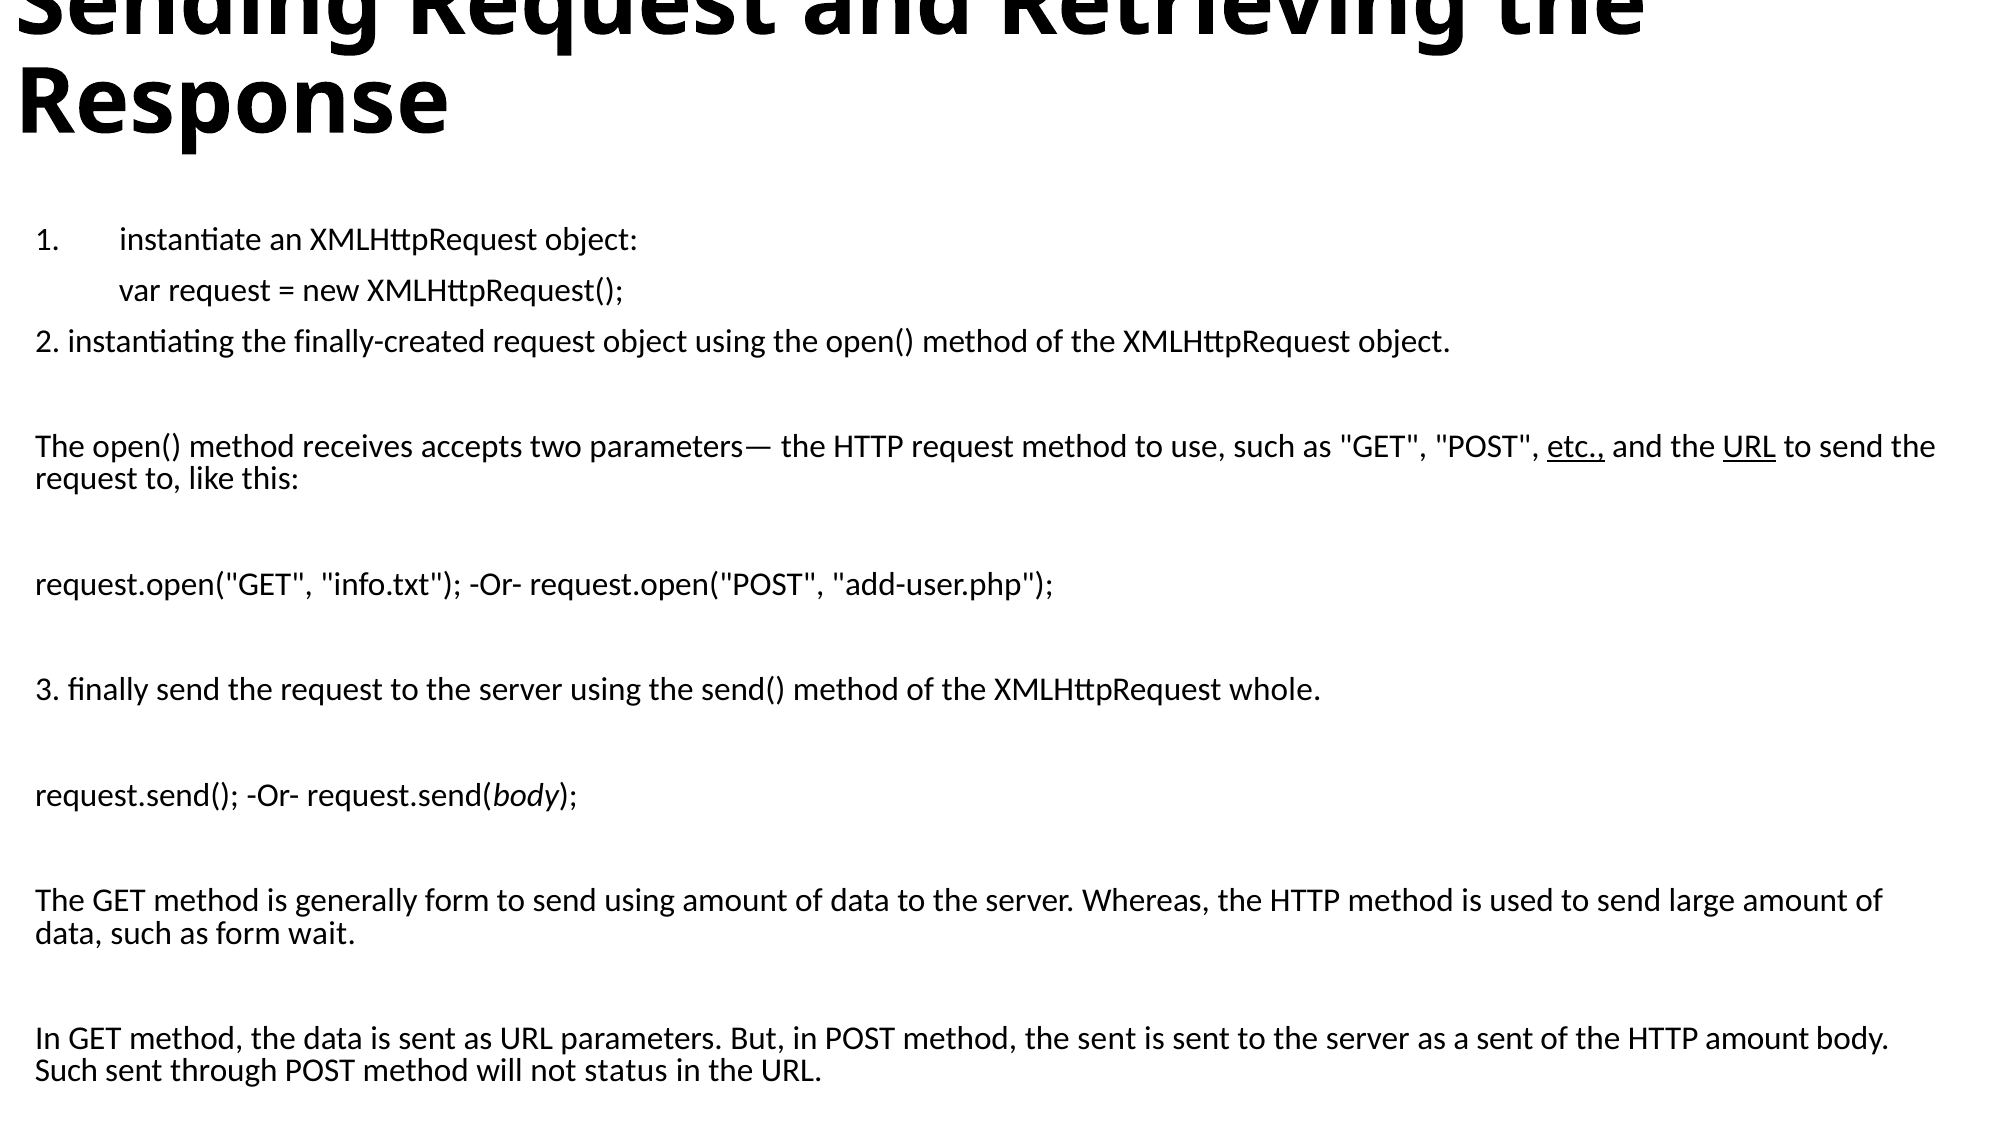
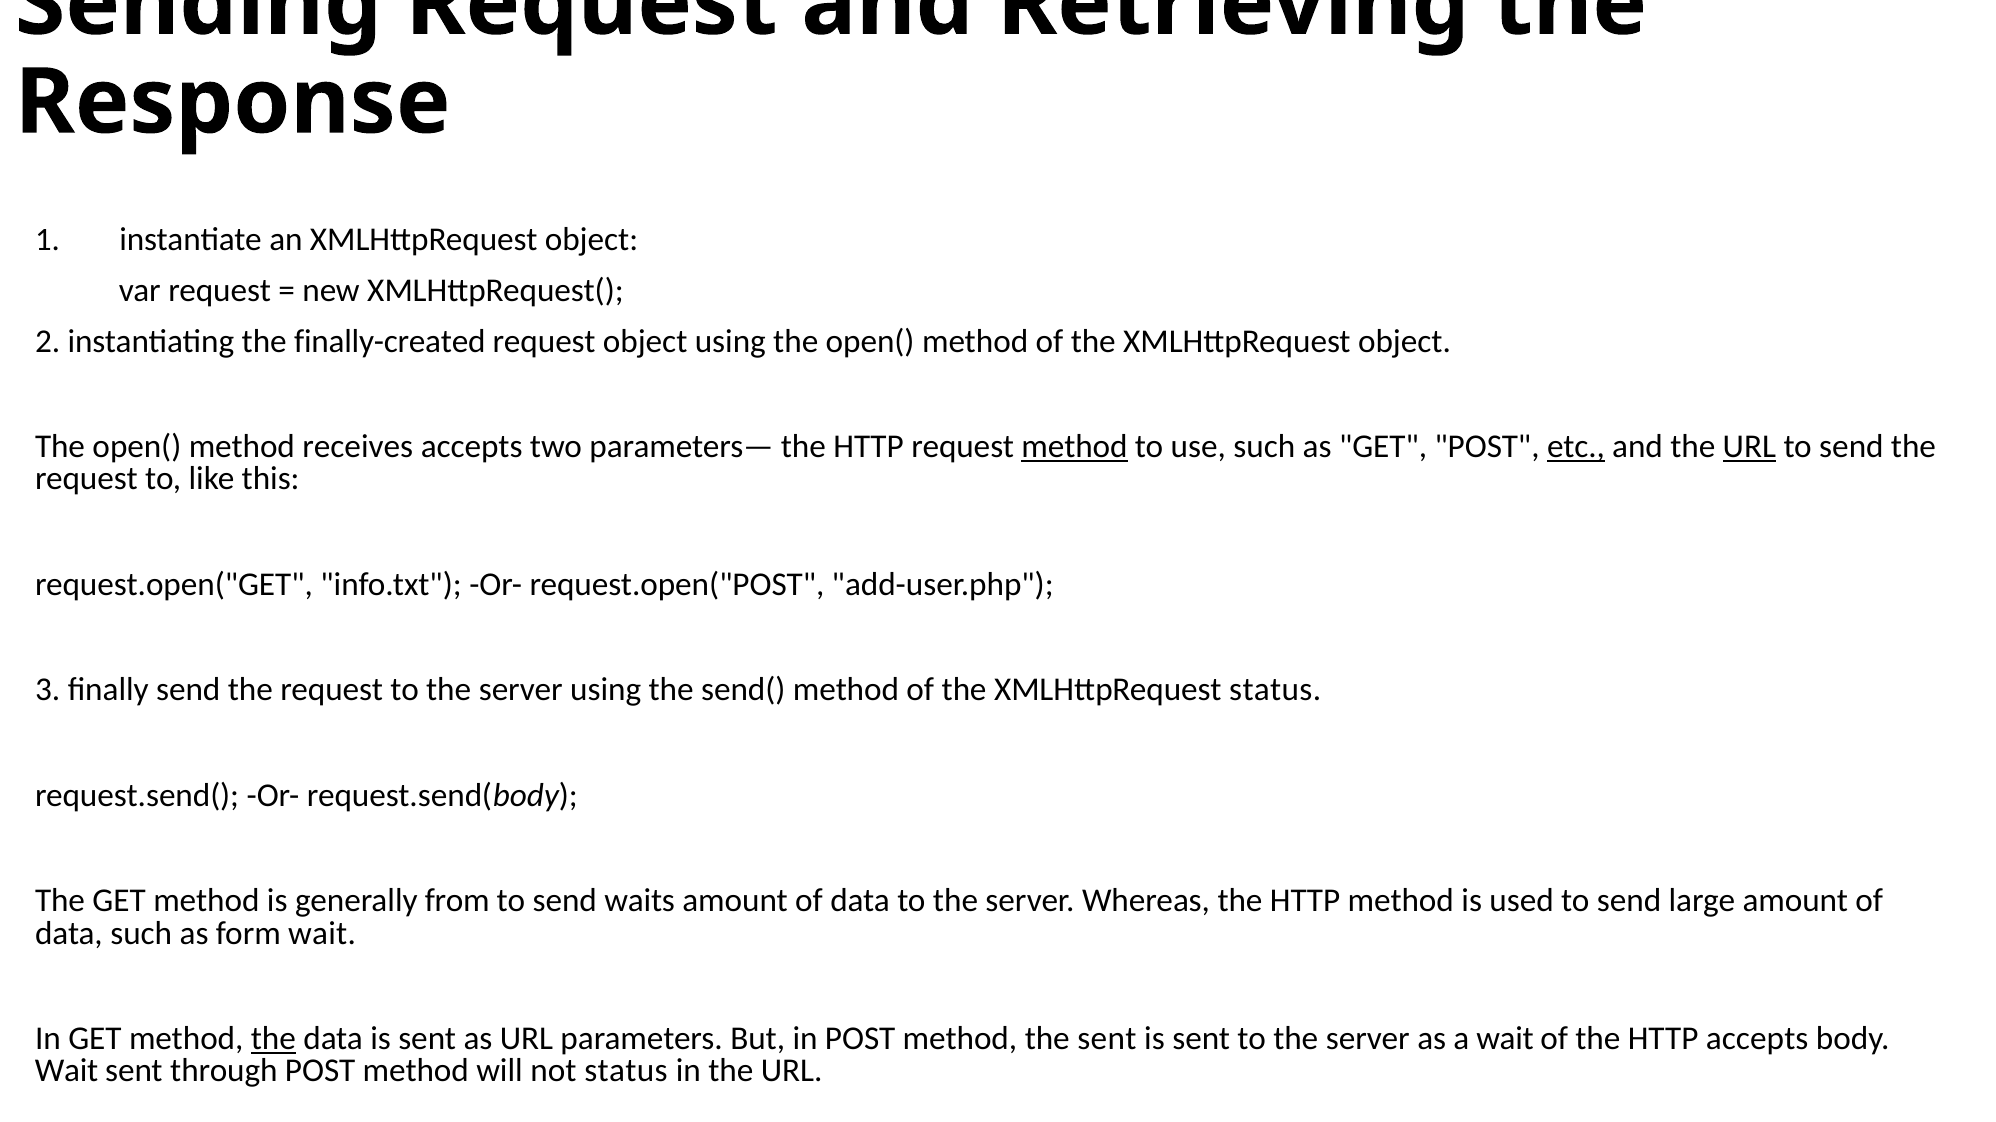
method underline: none -> present (1075, 447)
XMLHttpRequest whole: whole -> status (1275, 690)
generally form: form -> from (457, 901)
send using: using -> waits (640, 901)
the underline: none -> present (273, 1039)
a sent: sent -> wait (1505, 1039)
HTTP amount: amount -> accepts (1757, 1039)
Such: Such -> Wait (67, 1072)
